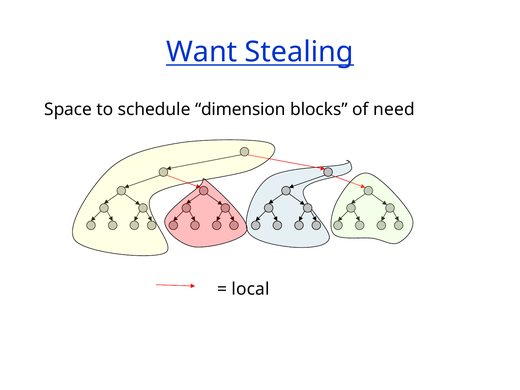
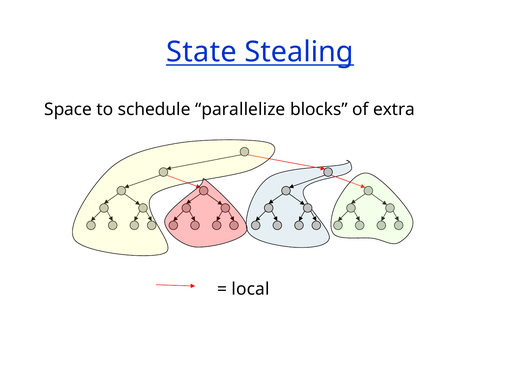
Want: Want -> State (202, 52)
dimension: dimension -> parallelize (240, 110)
need: need -> extra (394, 110)
